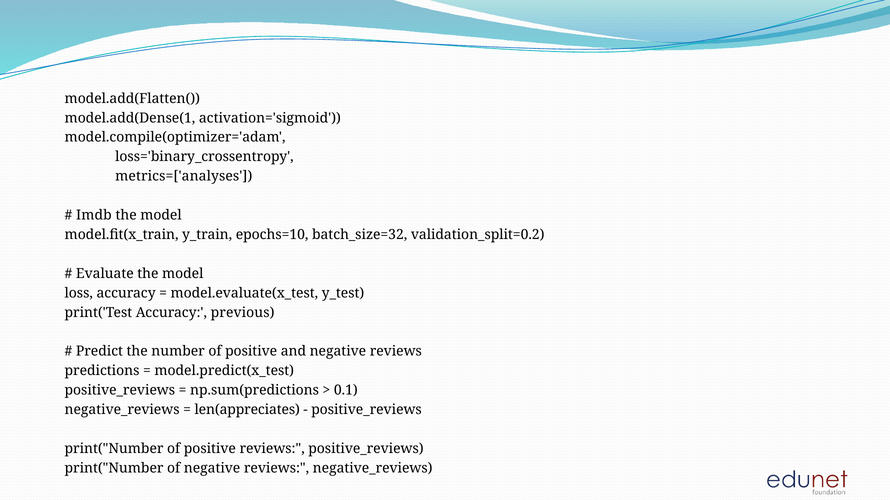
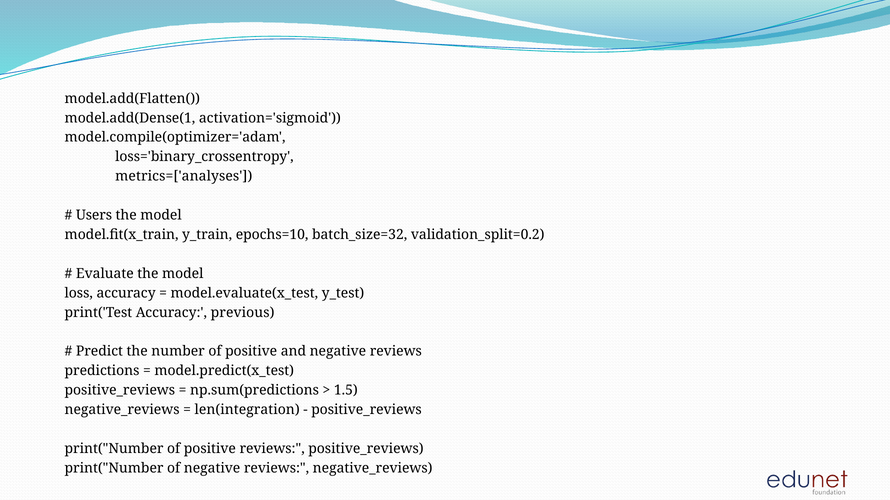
Imdb: Imdb -> Users (94, 215)
0.1: 0.1 -> 1.5 (346, 391)
len(appreciates: len(appreciates -> len(integration (247, 410)
